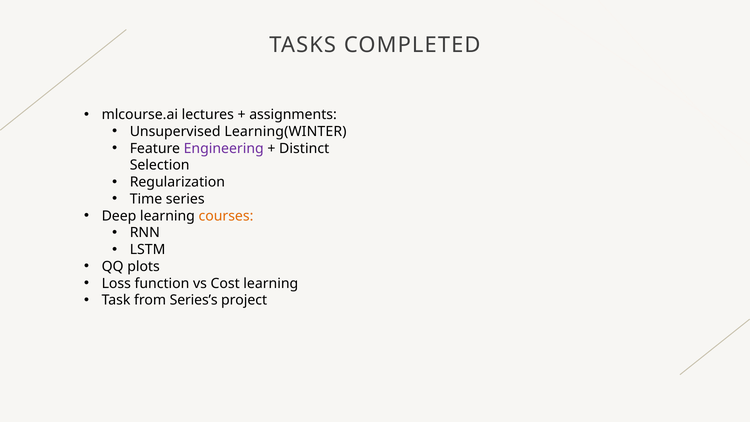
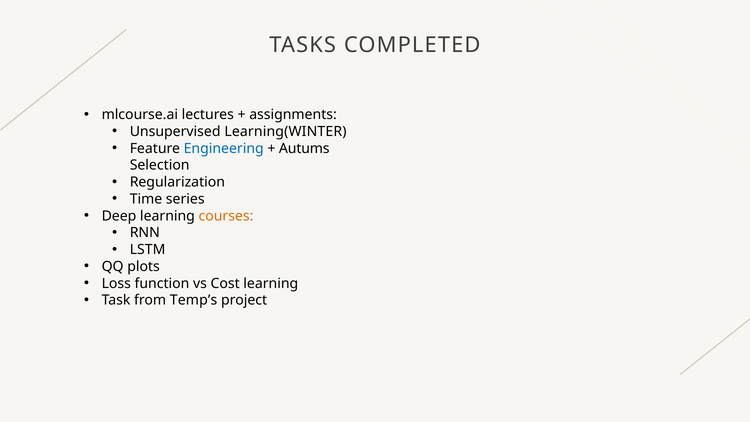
Engineering colour: purple -> blue (224, 148)
Distinct: Distinct -> Autums (304, 148)
Series’s: Series’s -> Temp’s (194, 300)
